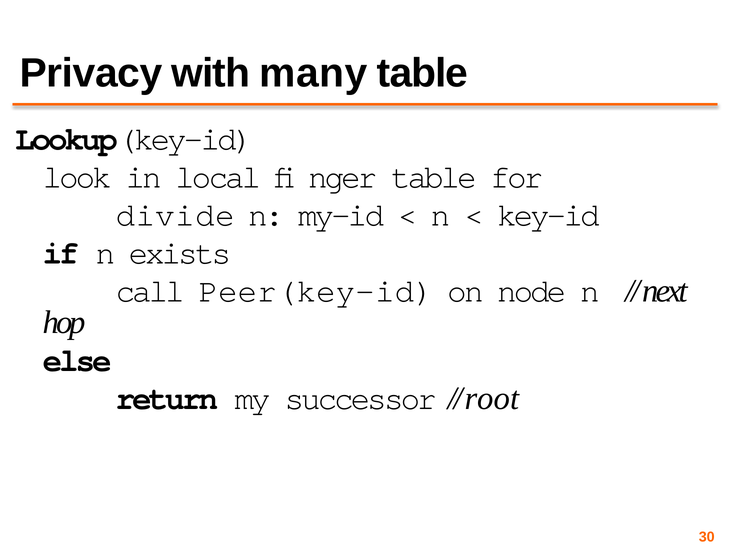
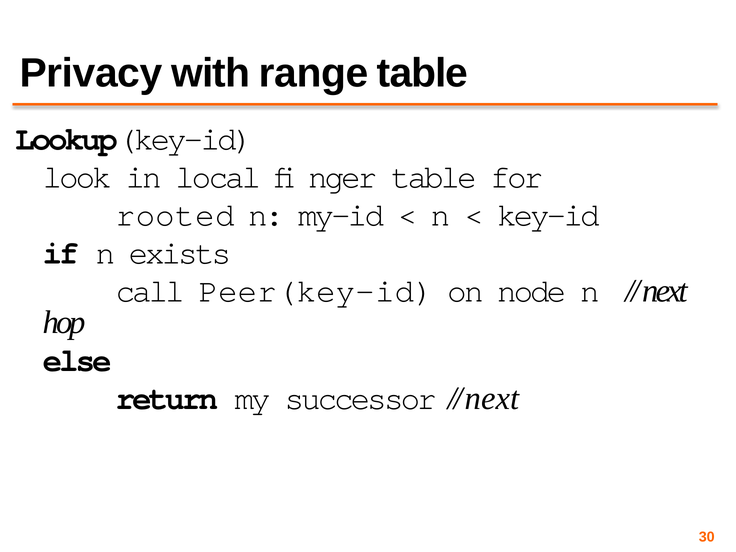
many: many -> range (314, 73)
divide: divide -> rooted (175, 215)
root: root -> next (492, 399)
